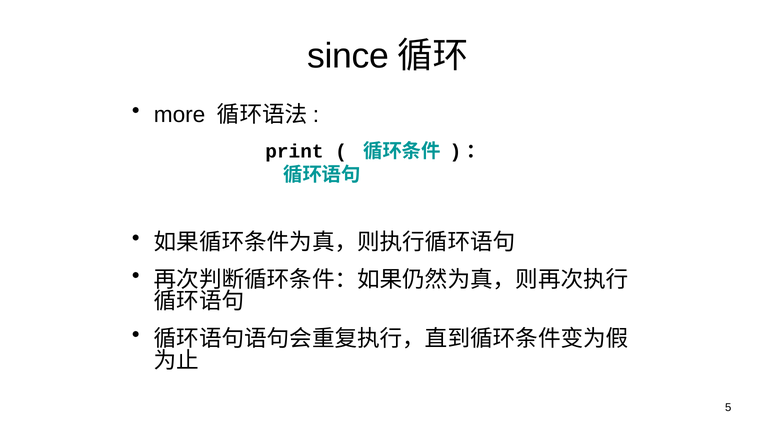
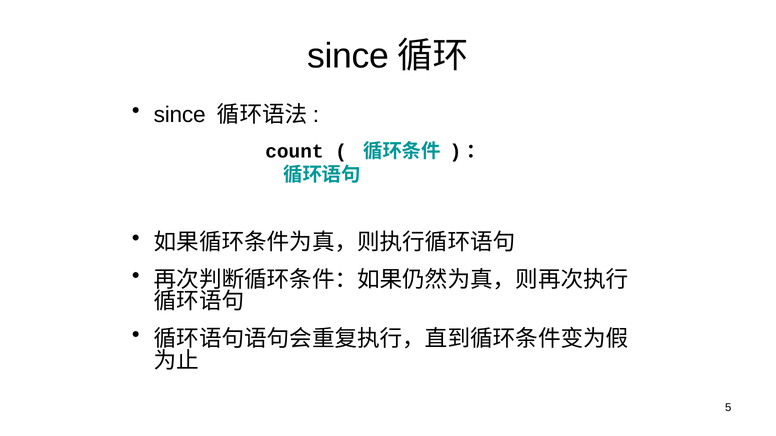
more: more -> since (180, 115)
print: print -> count (294, 152)
